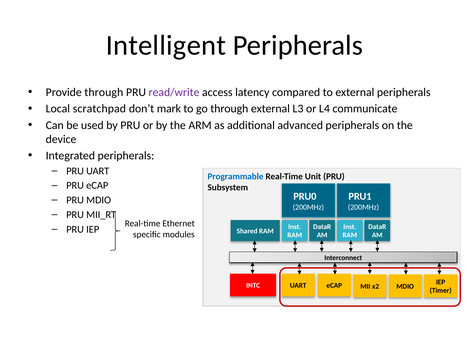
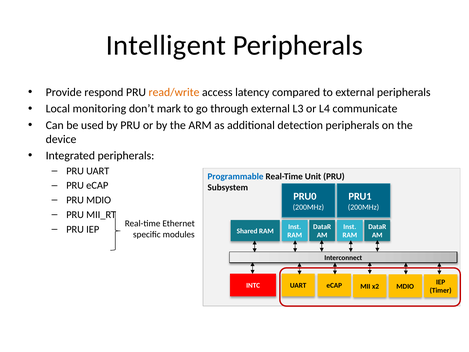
Provide through: through -> respond (104, 92)
read/write colour: purple -> orange (174, 92)
scratchpad: scratchpad -> monitoring (99, 109)
advanced: advanced -> detection (300, 125)
